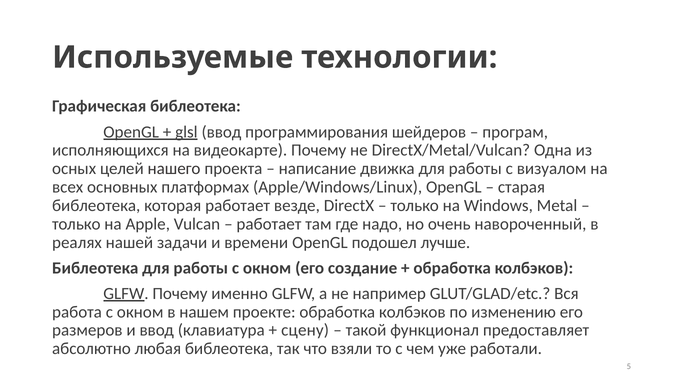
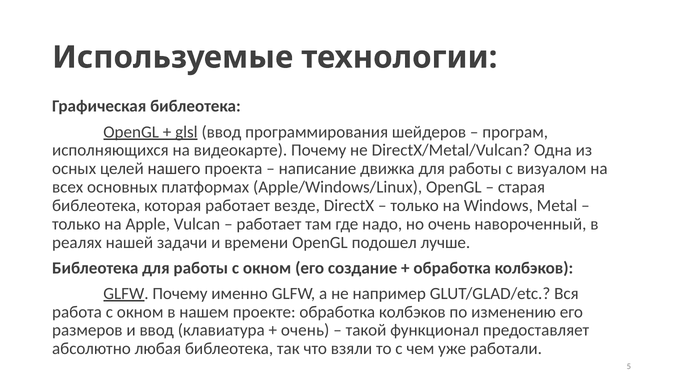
сцену: сцену -> очень (305, 331)
